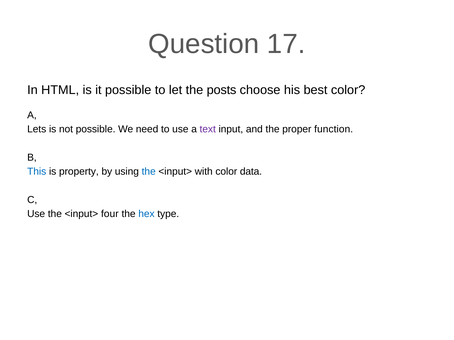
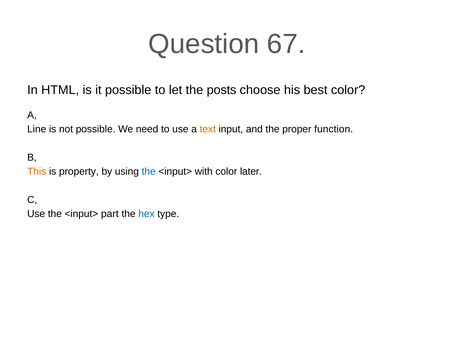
17: 17 -> 67 (286, 44)
Lets: Lets -> Line (37, 129)
text colour: purple -> orange (208, 129)
This colour: blue -> orange (37, 172)
data: data -> later (251, 172)
four: four -> part (110, 214)
